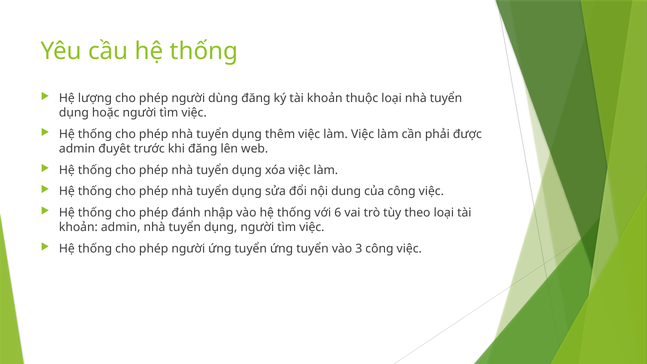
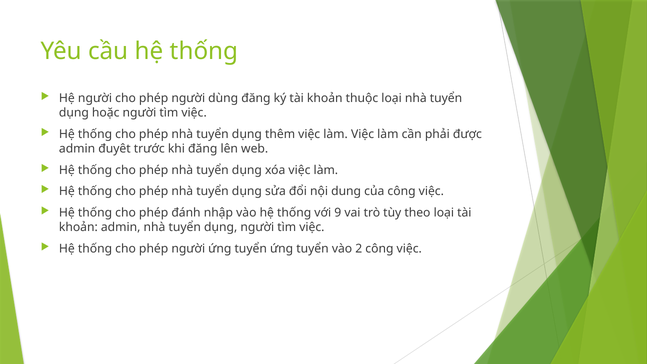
Hệ lượng: lượng -> người (95, 98)
6: 6 -> 9 (338, 213)
3: 3 -> 2 (359, 249)
